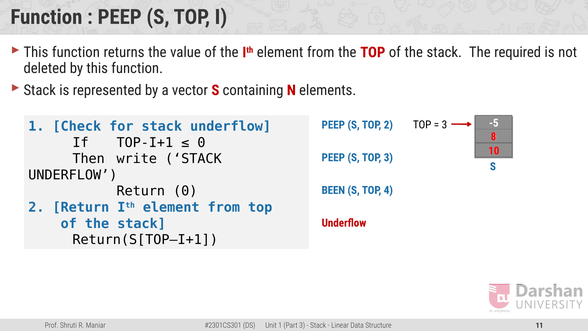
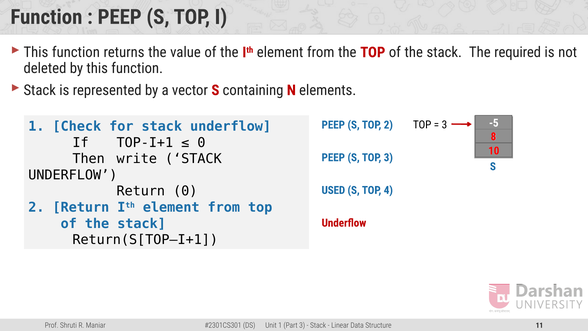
BEEN: BEEN -> USED (333, 190)
